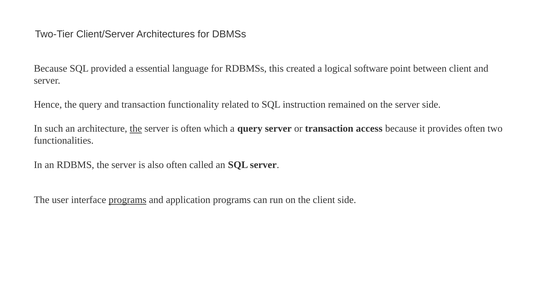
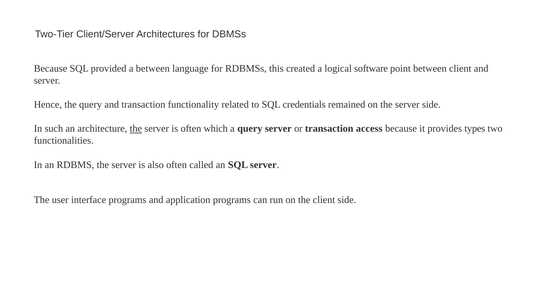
a essential: essential -> between (153, 68)
instruction: instruction -> credentials (304, 104)
provides often: often -> types (475, 129)
programs underline: present -> none (128, 200)
